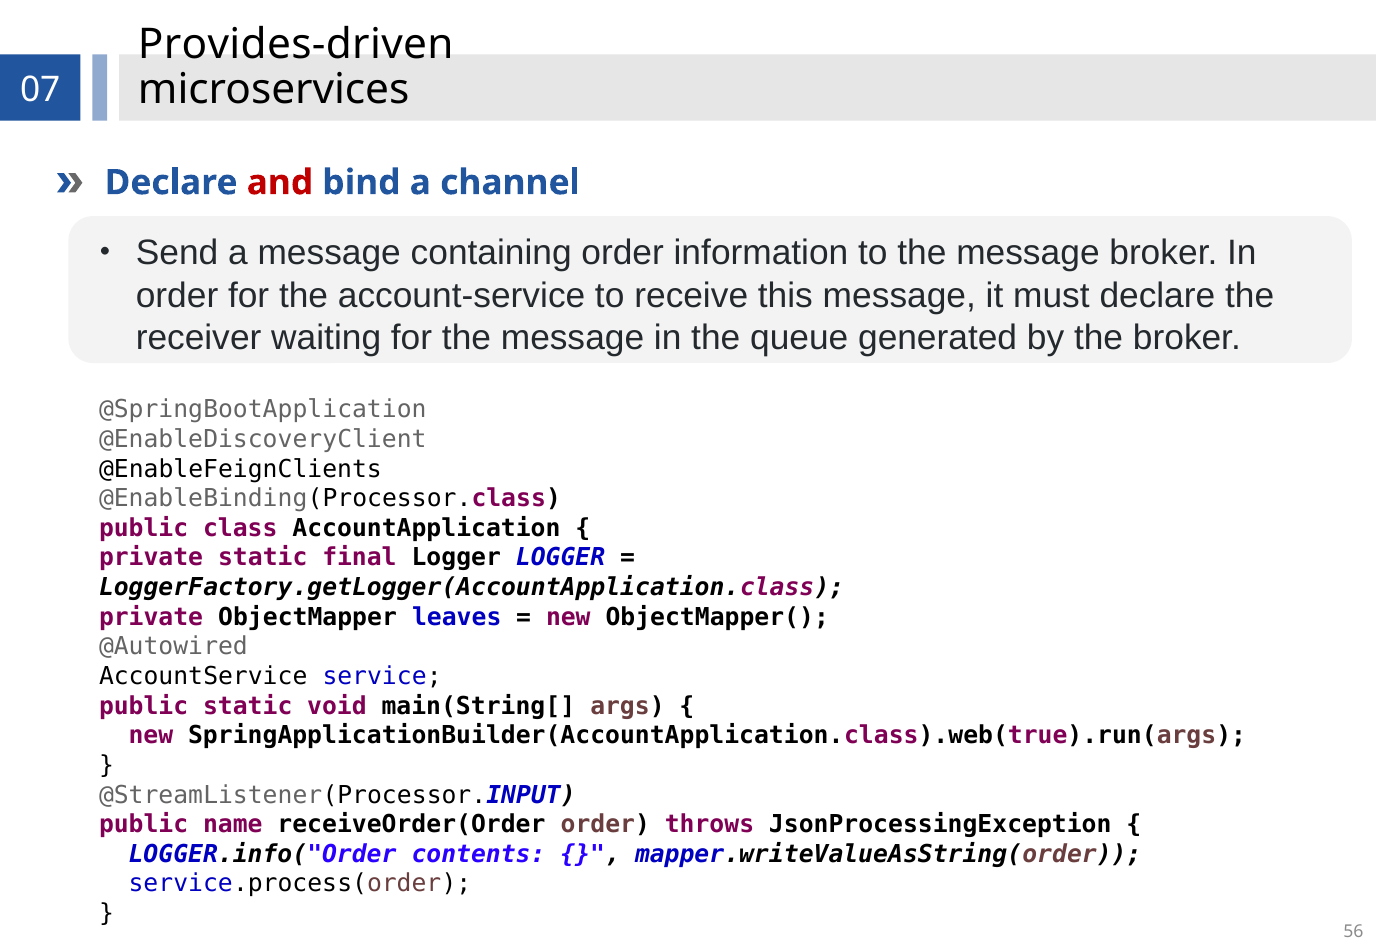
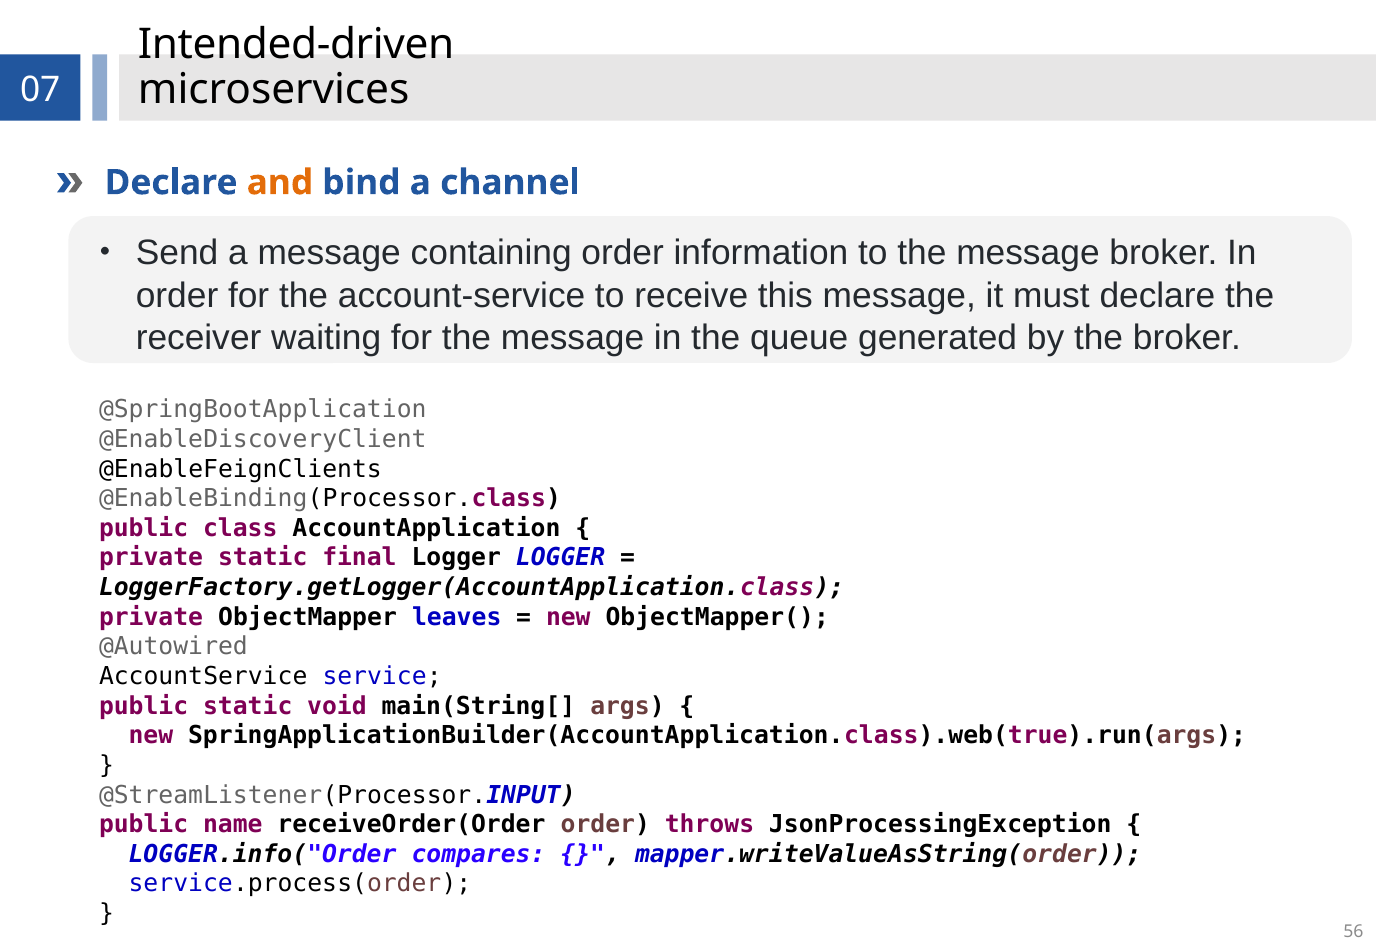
Provides-driven: Provides-driven -> Intended-driven (296, 44)
and colour: red -> orange (280, 183)
contents: contents -> compares (478, 855)
